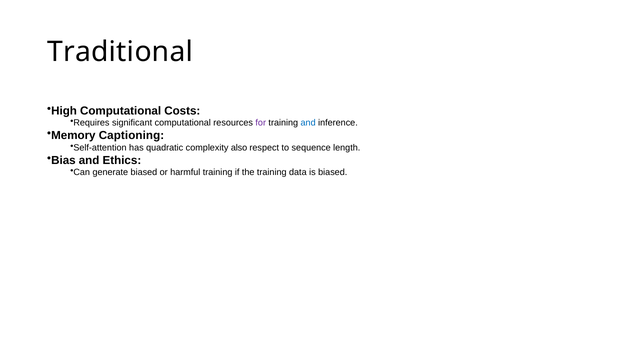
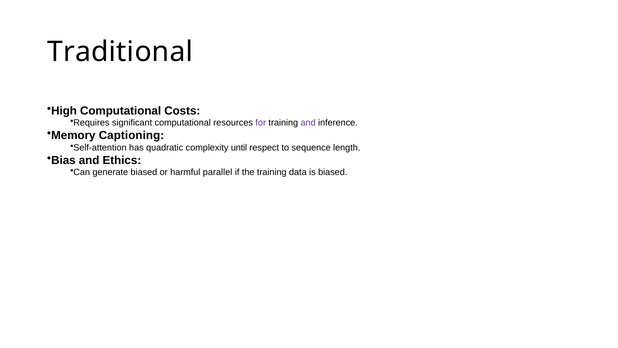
and colour: blue -> purple (308, 123)
also: also -> until (239, 148)
harmful training: training -> parallel (218, 172)
